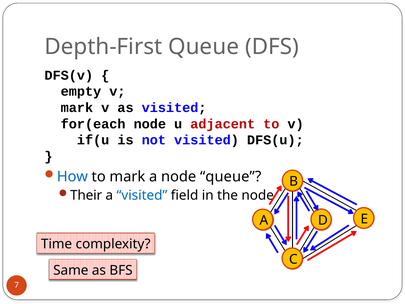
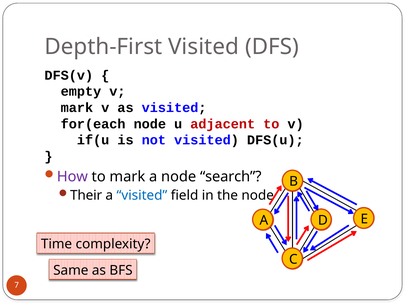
Depth-First Queue: Queue -> Visited (204, 47)
How colour: blue -> purple (72, 176)
node queue: queue -> search (231, 176)
